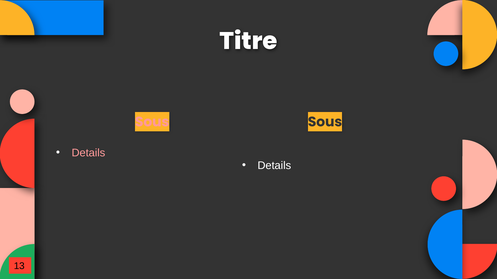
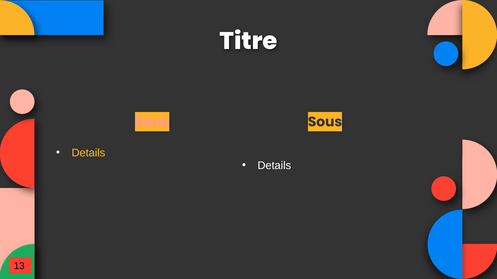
Details colour: pink -> yellow (88, 153)
